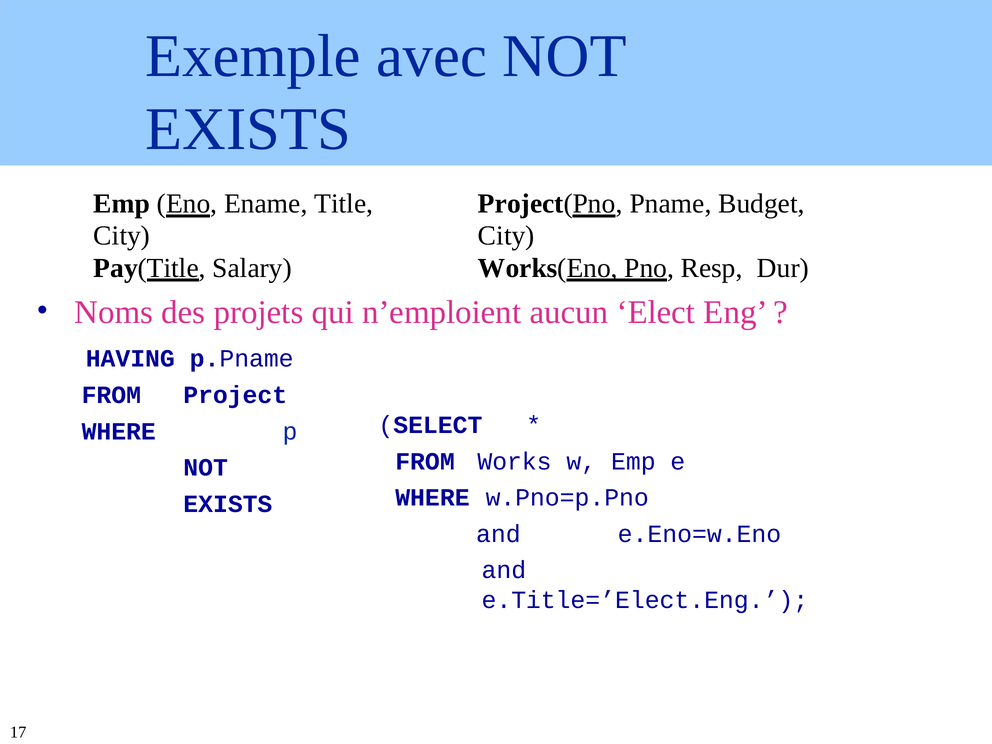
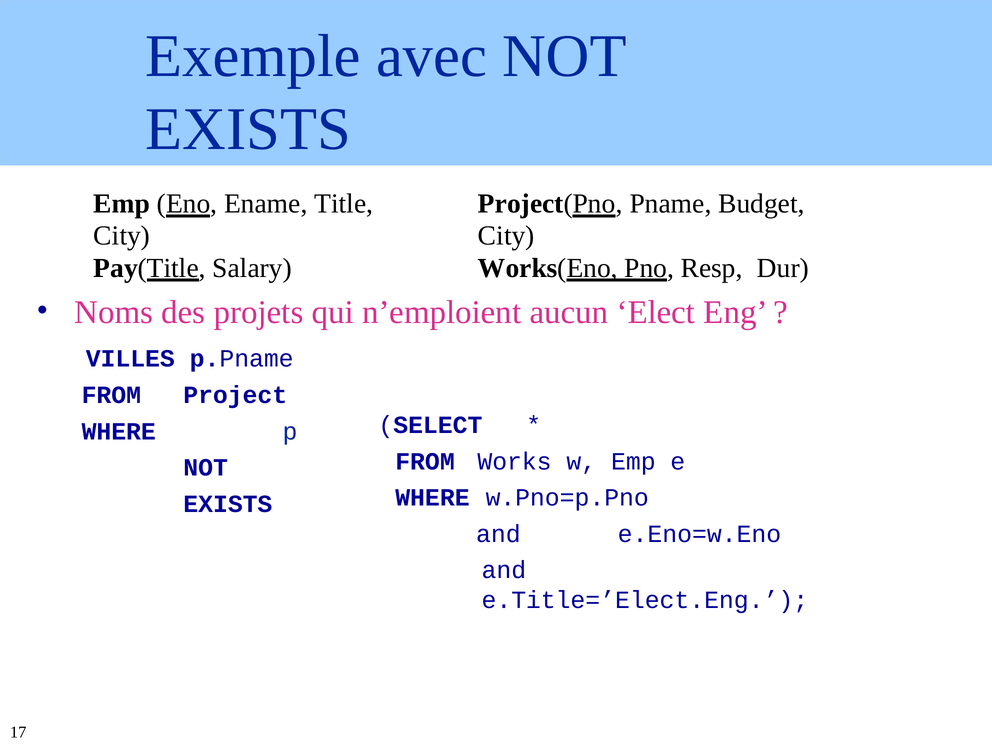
HAVING: HAVING -> VILLES (130, 359)
